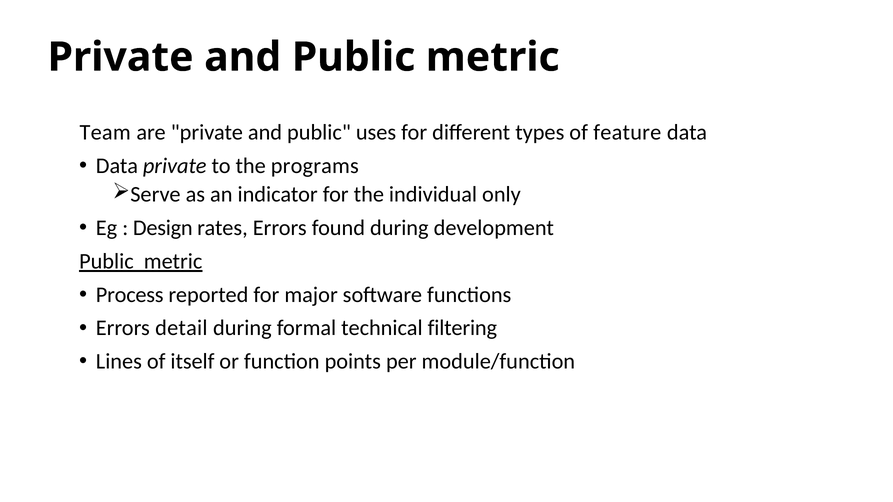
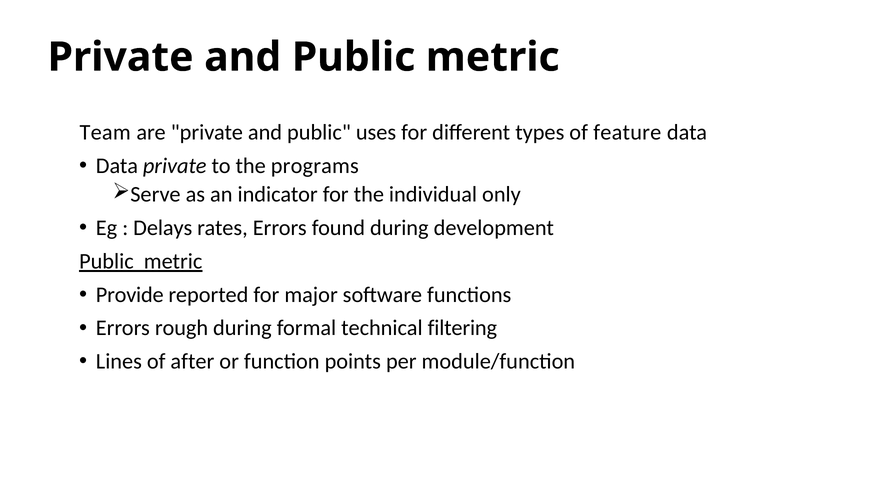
Design: Design -> Delays (163, 228)
Process: Process -> Provide (130, 295)
detail: detail -> rough (182, 328)
itself: itself -> after (192, 362)
